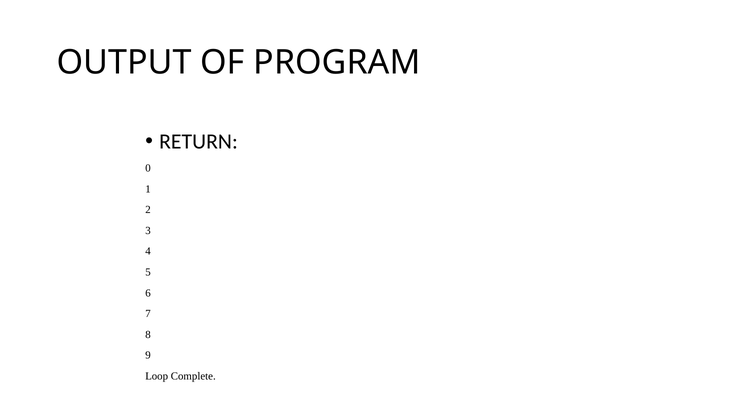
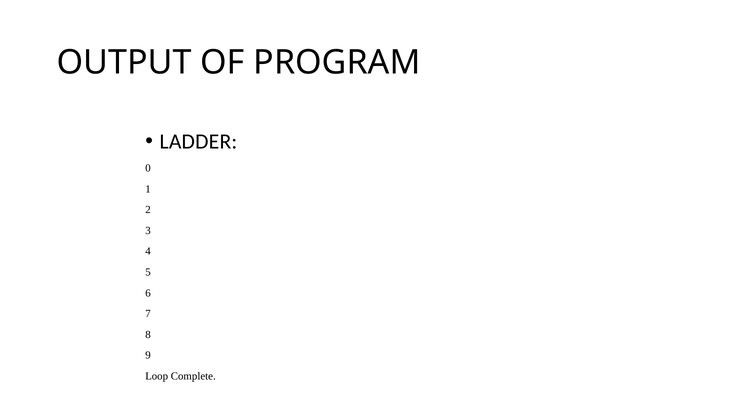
RETURN: RETURN -> LADDER (198, 141)
